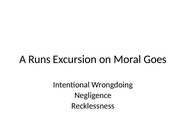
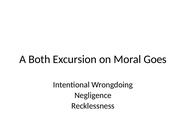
Runs: Runs -> Both (39, 59)
